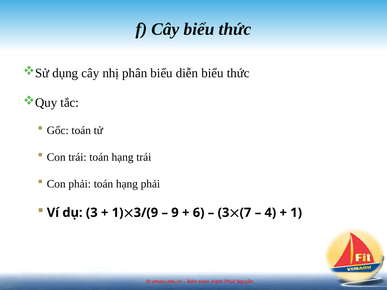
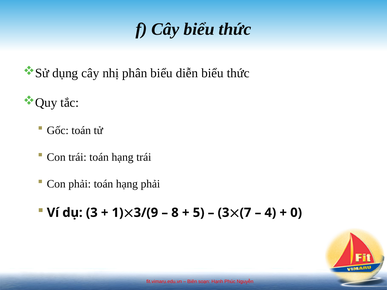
9: 9 -> 8 (175, 213)
6: 6 -> 5 (199, 213)
1: 1 -> 0 (296, 213)
